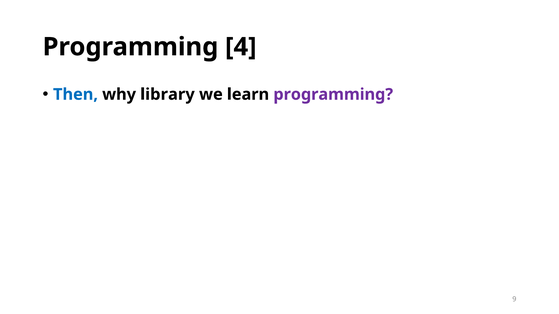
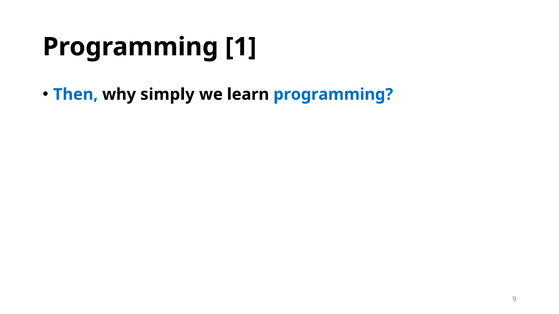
4: 4 -> 1 (241, 47)
library: library -> simply (167, 95)
programming colour: purple -> blue (333, 95)
